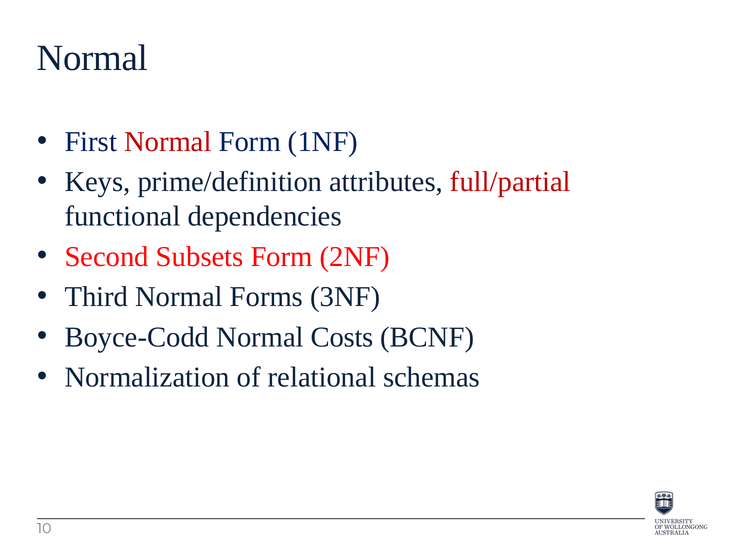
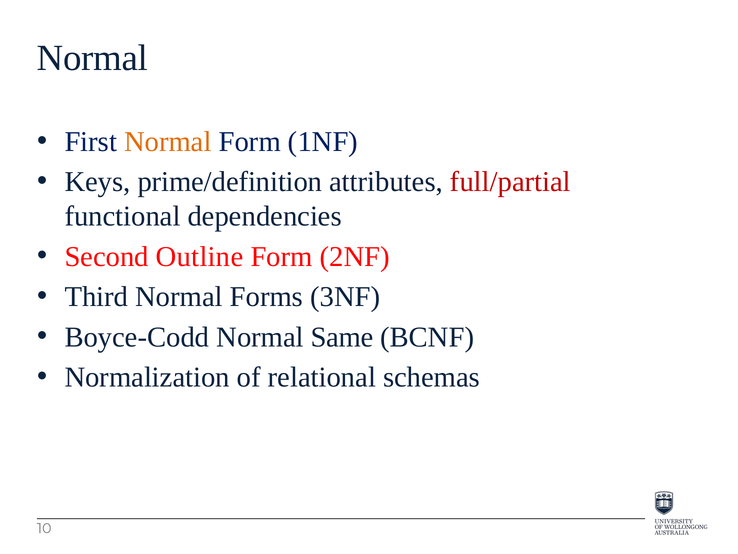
Normal colour: red -> orange (168, 141)
Subsets: Subsets -> Outline (200, 256)
Costs: Costs -> Same (342, 337)
